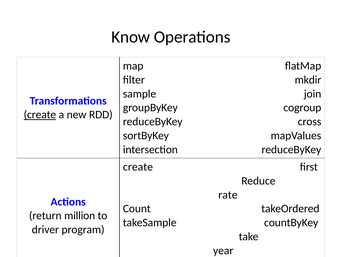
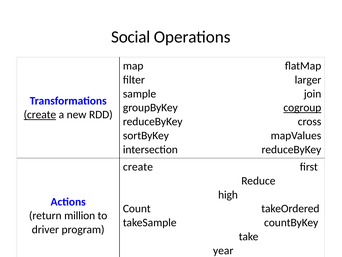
Know: Know -> Social (131, 37)
mkdir: mkdir -> larger (308, 80)
cogroup underline: none -> present (302, 107)
rate: rate -> high (228, 194)
